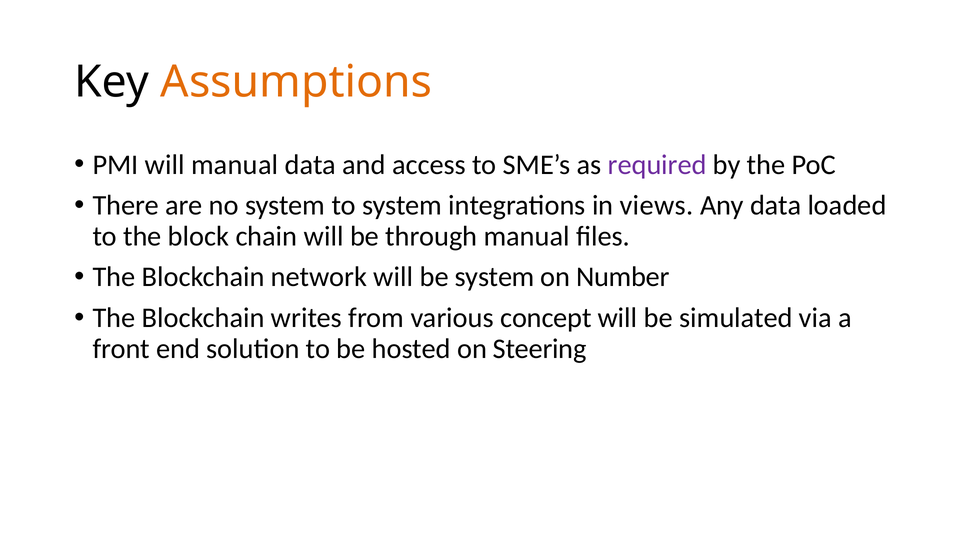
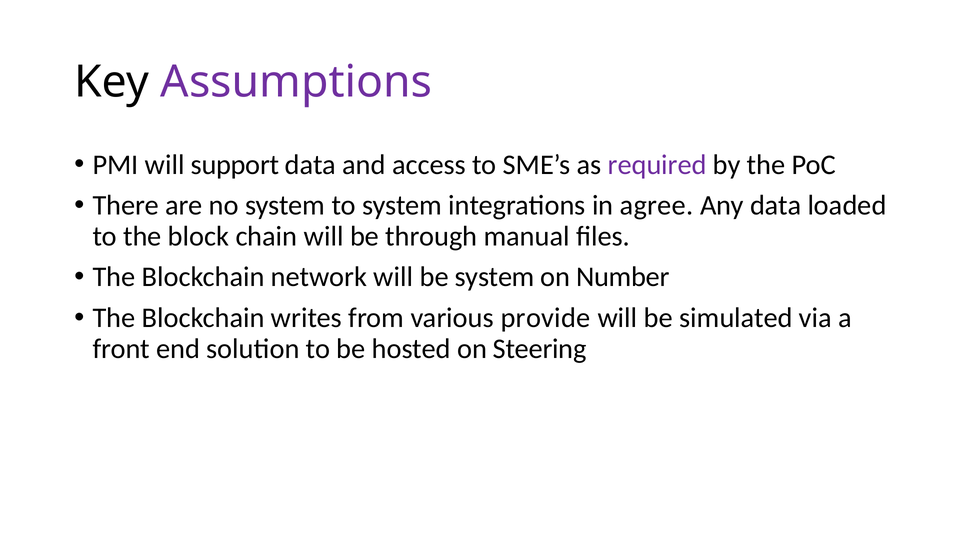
Assumptions colour: orange -> purple (296, 82)
will manual: manual -> support (235, 165)
views: views -> agree (657, 206)
concept: concept -> provide (546, 318)
